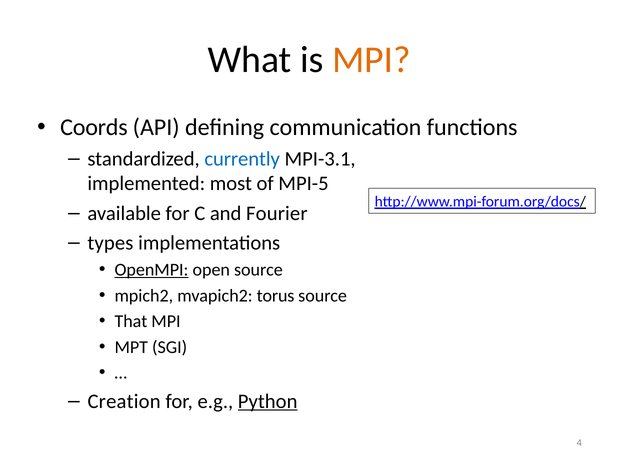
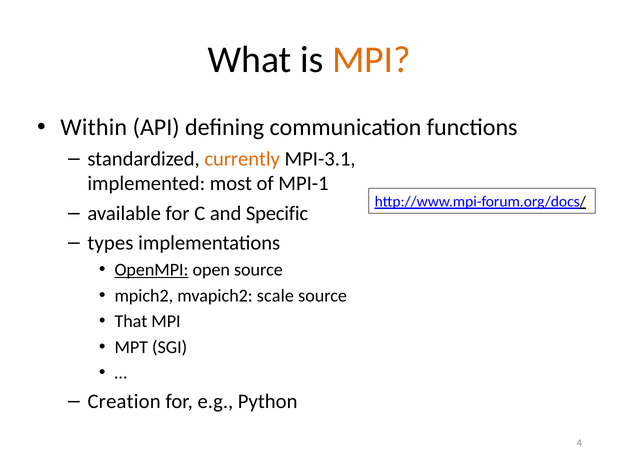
Coords: Coords -> Within (94, 128)
currently colour: blue -> orange (242, 159)
MPI-5: MPI-5 -> MPI-1 (303, 184)
Fourier: Fourier -> Specific (277, 213)
torus: torus -> scale (275, 296)
Python underline: present -> none (268, 401)
